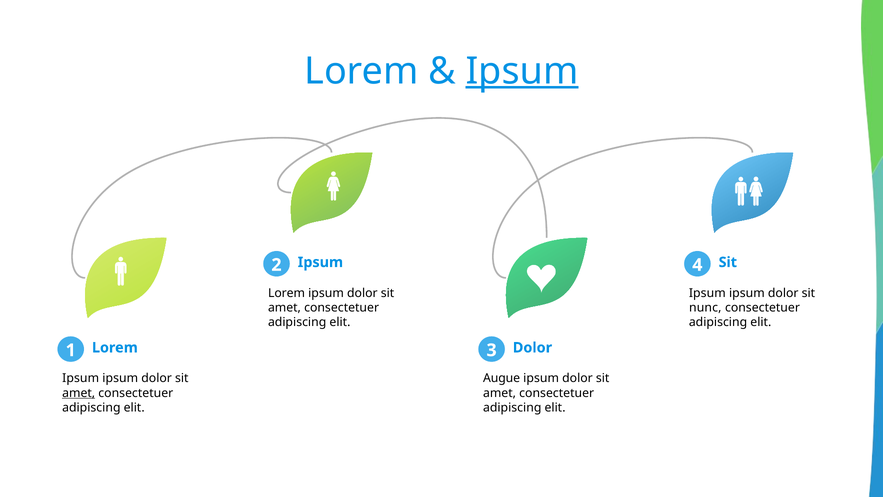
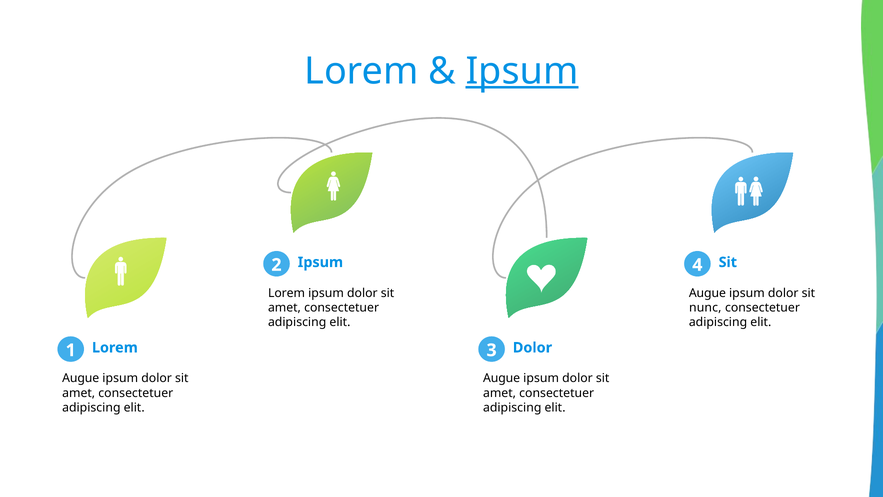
Ipsum: Ipsum -> Augue (707, 293)
Ipsum: Ipsum -> Augue (81, 378)
amet underline: present -> none (79, 393)
